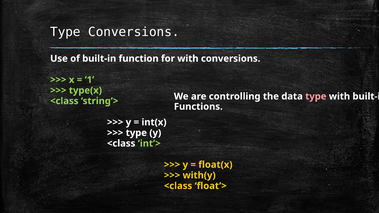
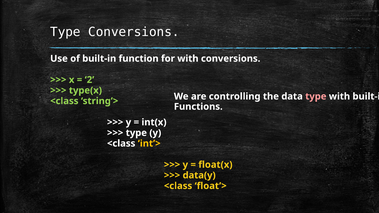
1: 1 -> 2 (89, 80)
int’> colour: light green -> yellow (149, 144)
with(y: with(y -> data(y (199, 175)
